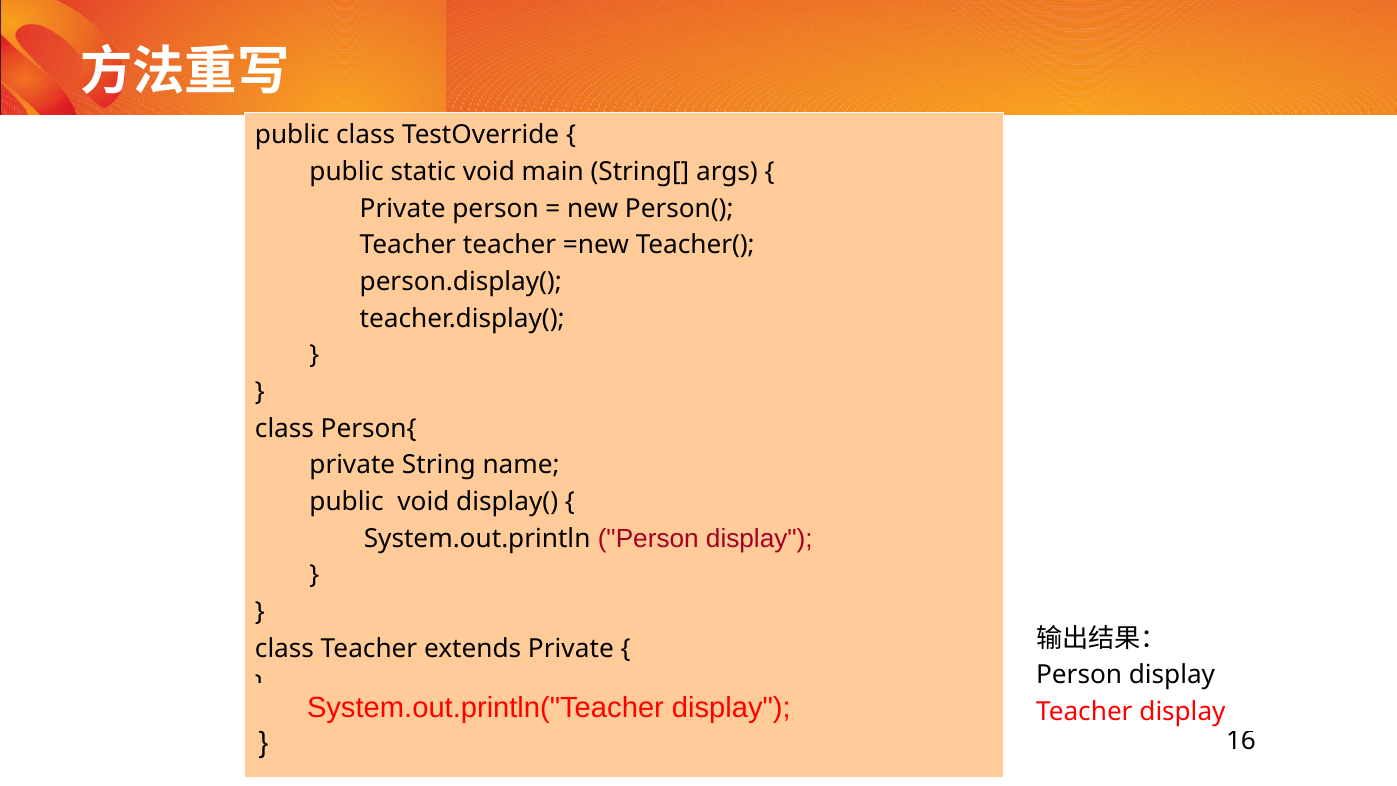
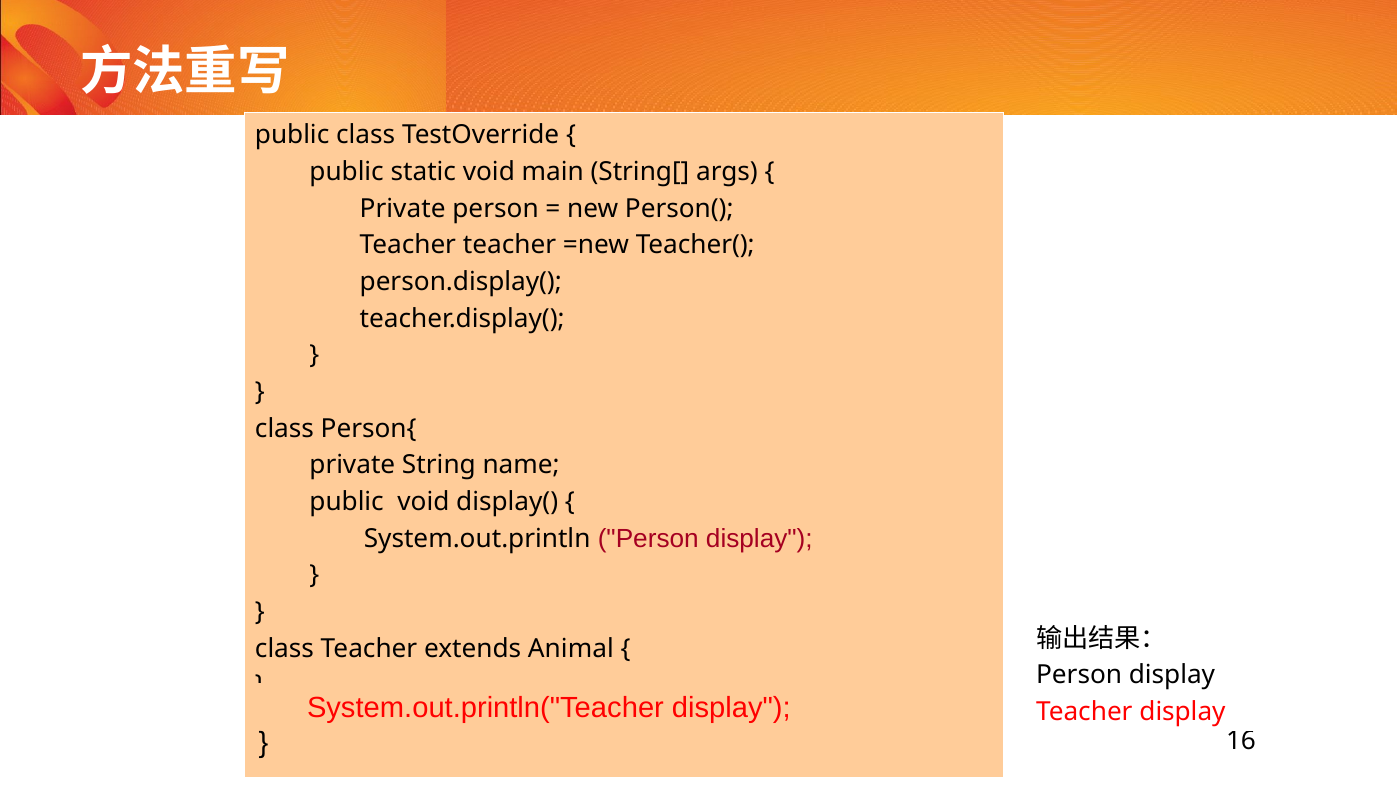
extends Private: Private -> Animal (571, 648)
